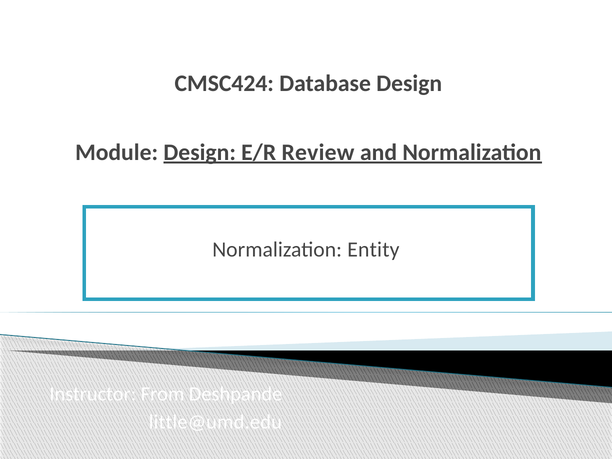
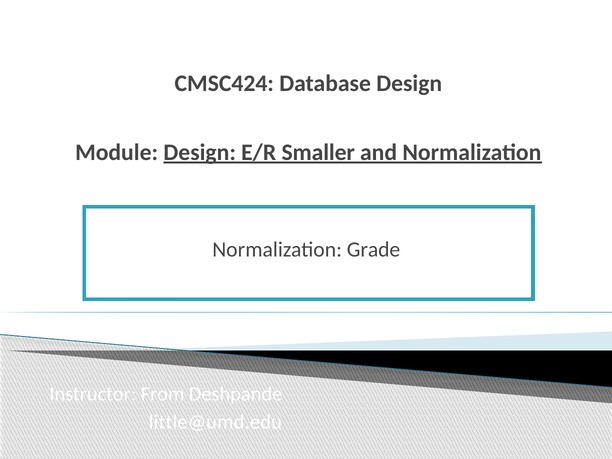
Review: Review -> Smaller (318, 152)
Entity: Entity -> Grade (374, 250)
